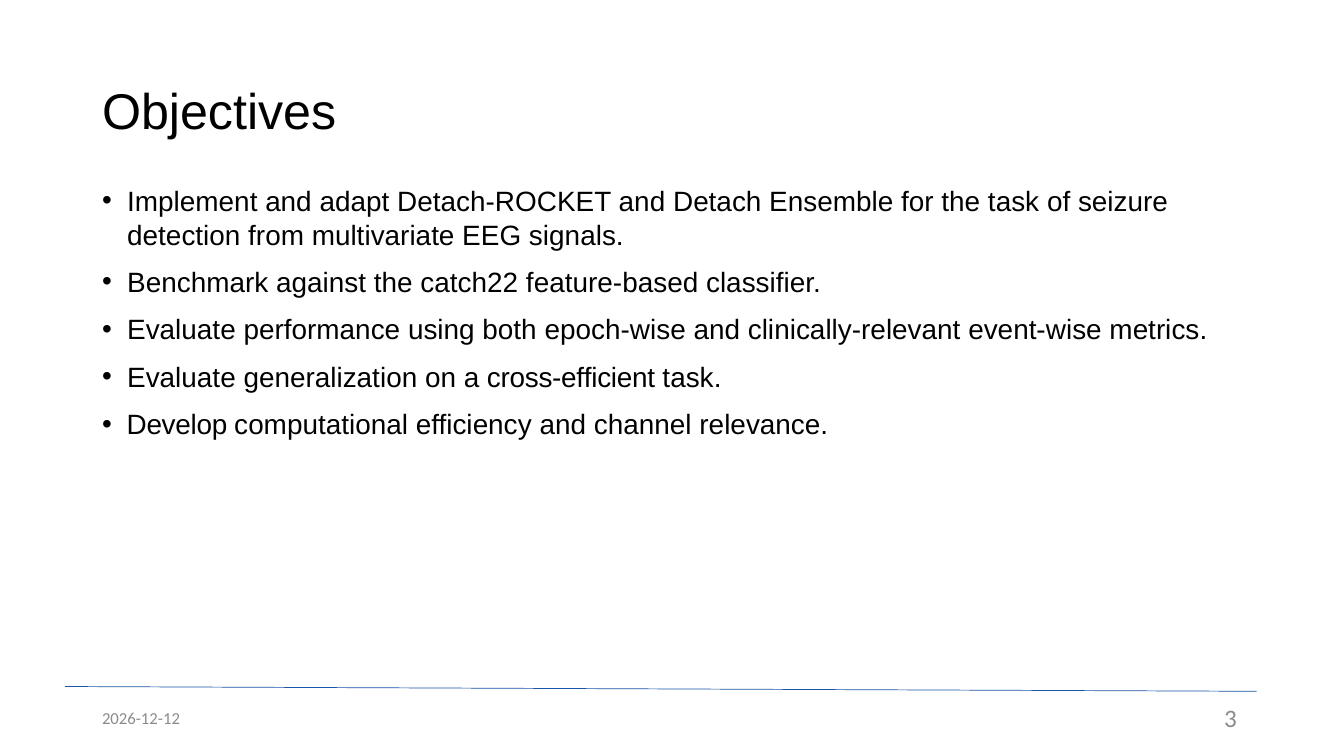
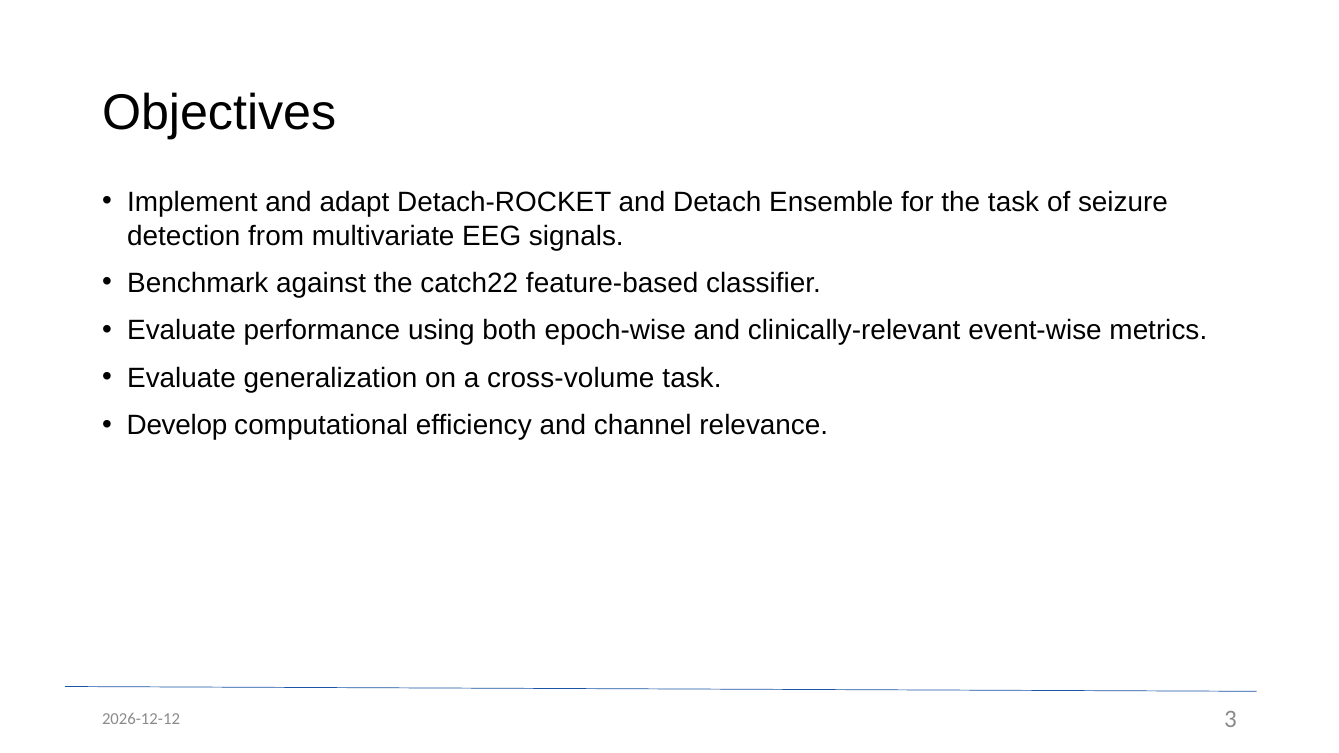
cross-efficient: cross-efficient -> cross-volume (571, 378)
